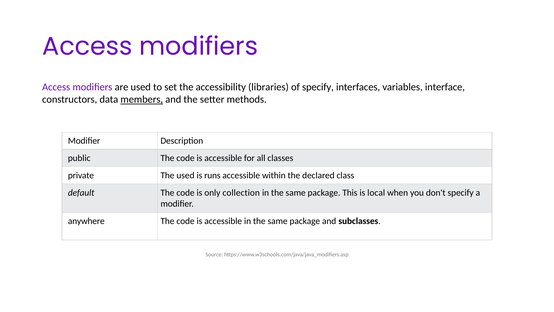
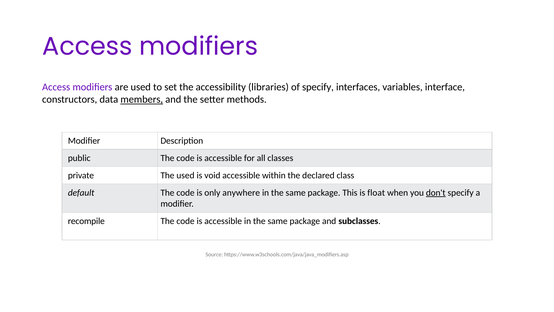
runs: runs -> void (212, 175)
collection: collection -> anywhere (241, 192)
local: local -> float (376, 192)
don't underline: none -> present (436, 192)
anywhere: anywhere -> recompile (86, 221)
